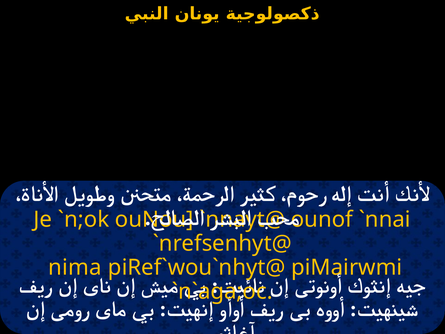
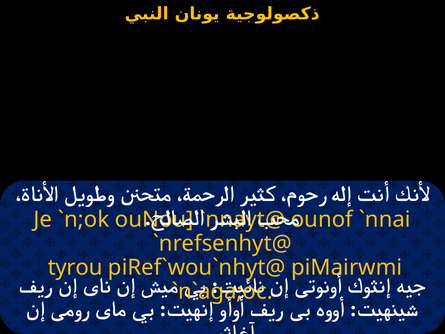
nima: nima -> tyrou (75, 267)
